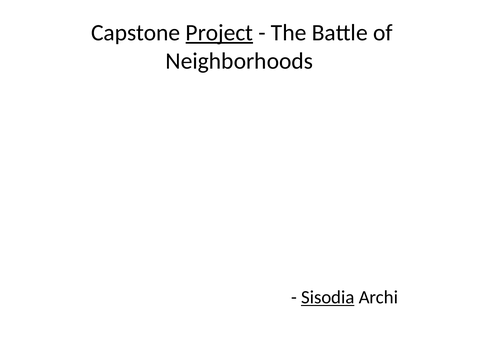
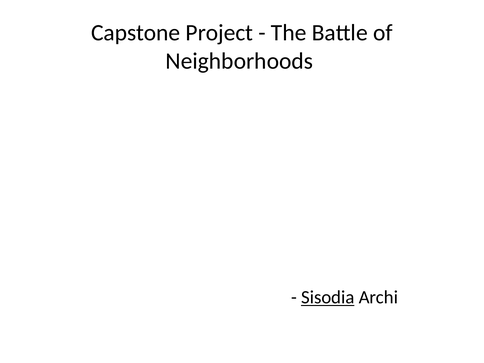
Project underline: present -> none (219, 33)
